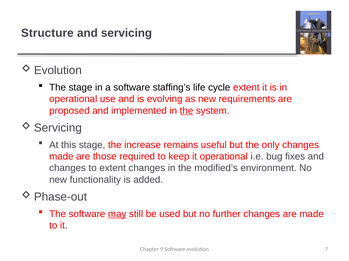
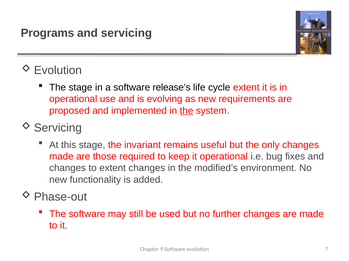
Structure: Structure -> Programs (47, 33)
staffing’s: staffing’s -> release’s (172, 88)
increase: increase -> invariant (143, 145)
may underline: present -> none (117, 214)
